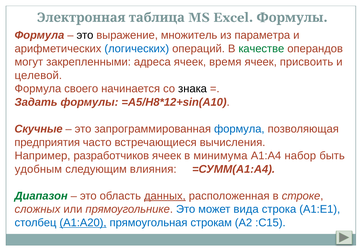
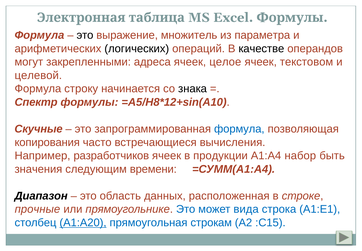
логических colour: blue -> black (137, 49)
качестве colour: green -> black (261, 49)
время: время -> целое (225, 62)
присвоить: присвоить -> текстовом (307, 62)
своего: своего -> строку (81, 89)
Задать: Задать -> Спектр (36, 102)
предприятия: предприятия -> копирования (47, 142)
минимума: минимума -> продукции (220, 155)
удобным: удобным -> значения (38, 169)
влияния: влияния -> времени (153, 169)
Диапазон colour: green -> black (41, 196)
данных underline: present -> none (165, 196)
сложных: сложных -> прочные (37, 209)
